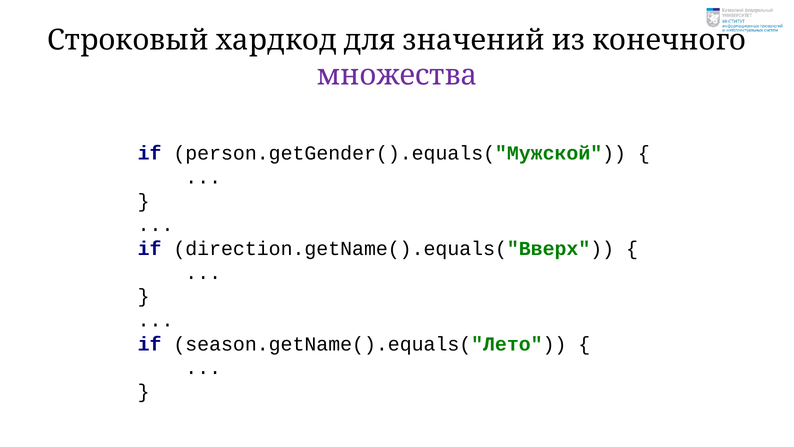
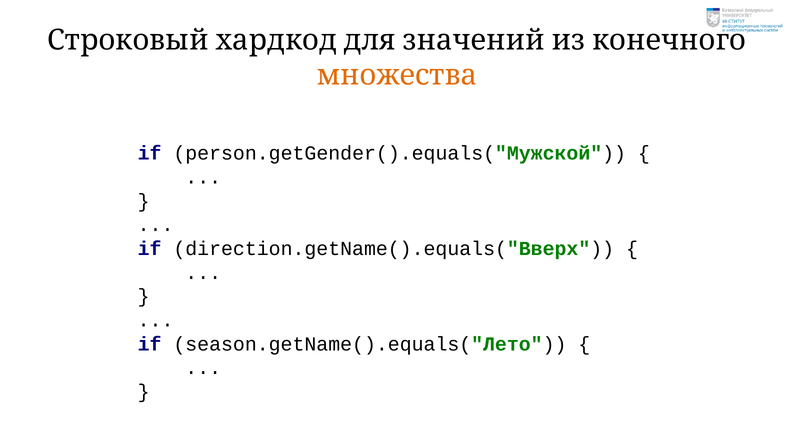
множества colour: purple -> orange (397, 75)
